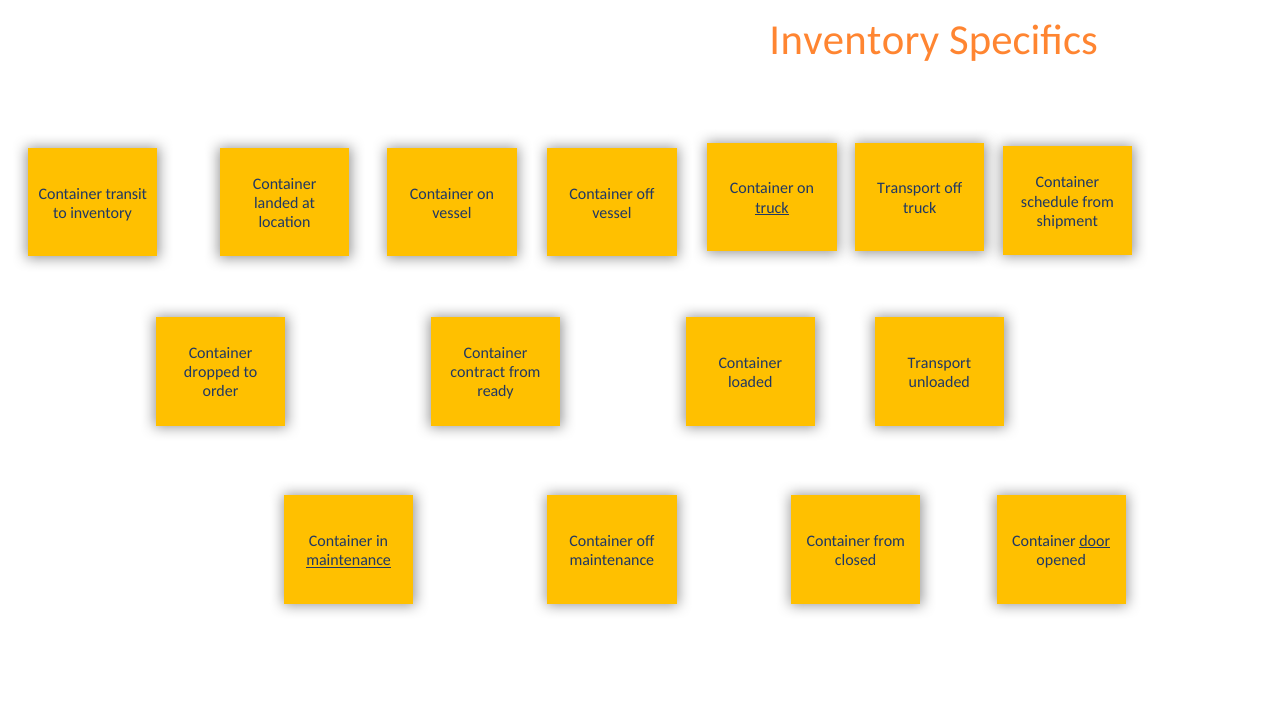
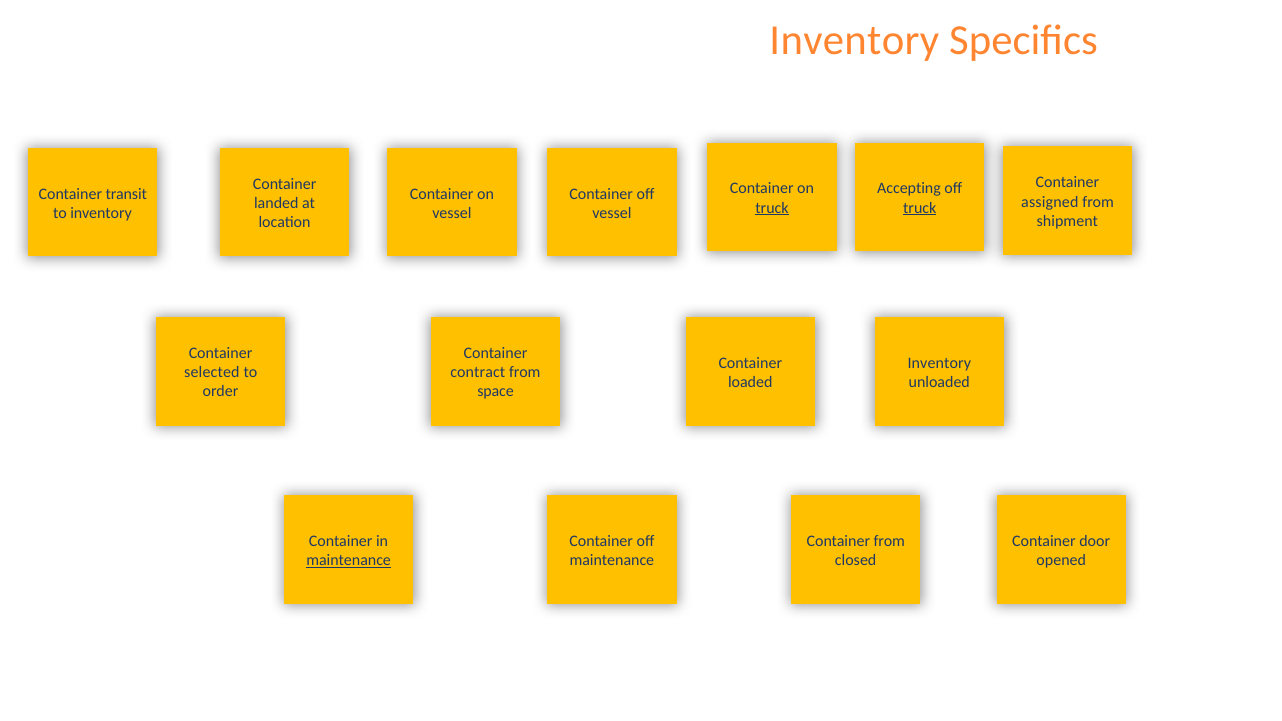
Transport: Transport -> Accepting (909, 189)
schedule: schedule -> assigned (1050, 202)
truck underline: none -> present (920, 208)
Transport: Transport -> Inventory (939, 363)
dropped: dropped -> selected (212, 372)
ready: ready -> space (496, 392)
door underline: present -> none (1095, 541)
